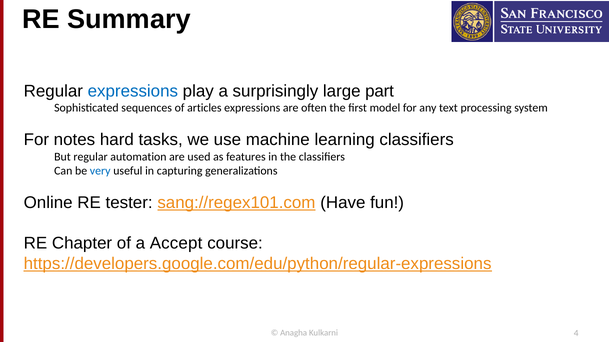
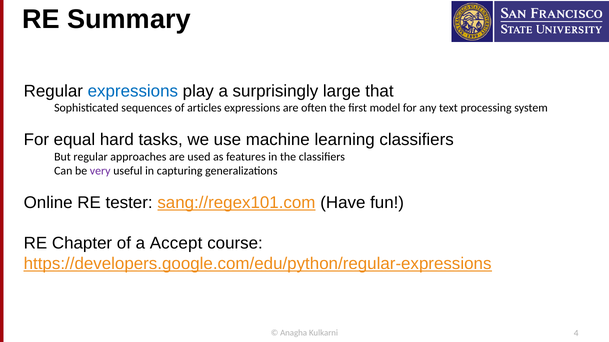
part: part -> that (379, 91)
notes: notes -> equal (74, 140)
automation: automation -> approaches (138, 157)
very colour: blue -> purple (100, 171)
